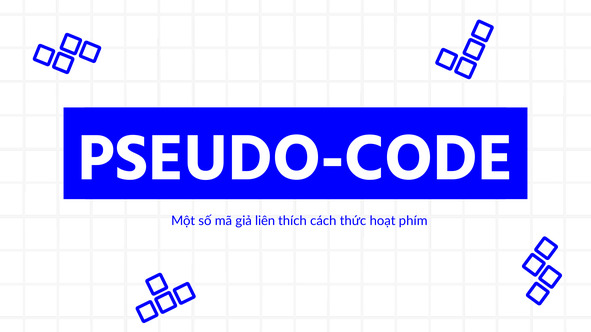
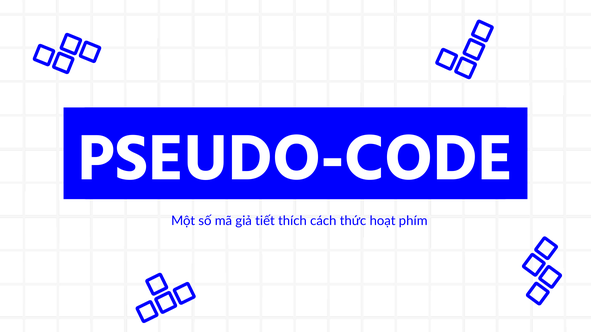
liên: liên -> tiết (265, 221)
